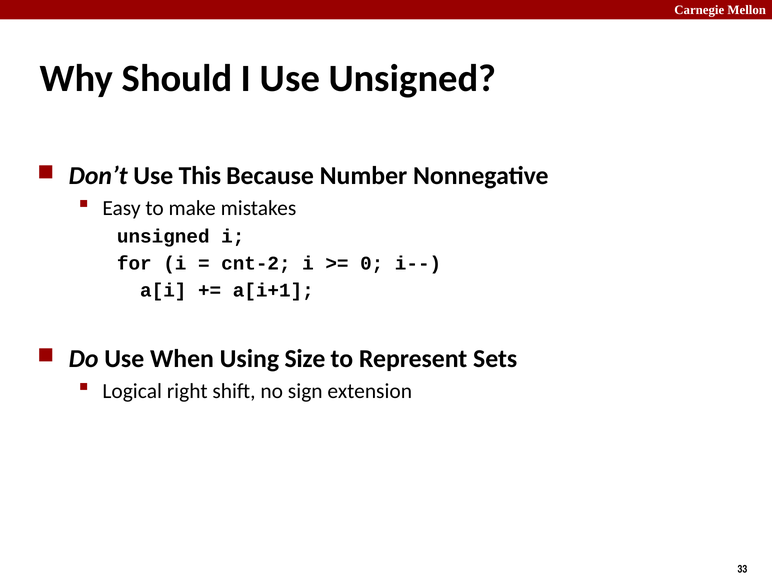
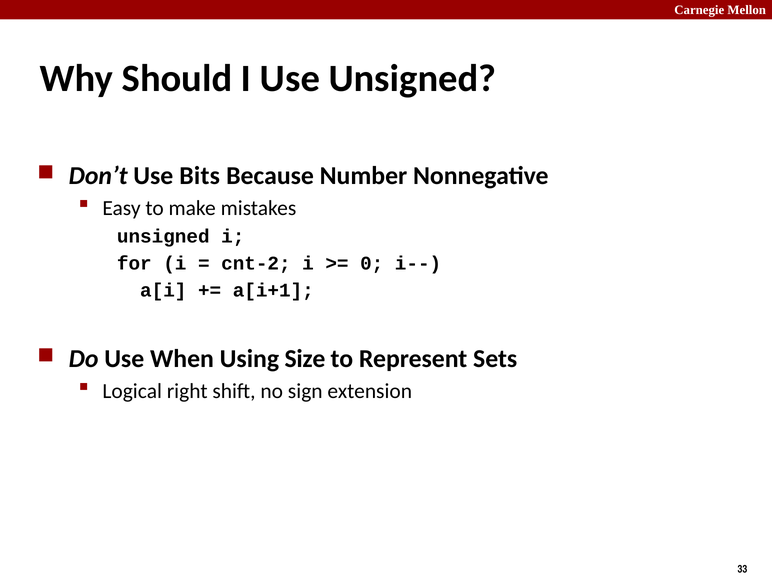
This: This -> Bits (200, 176)
